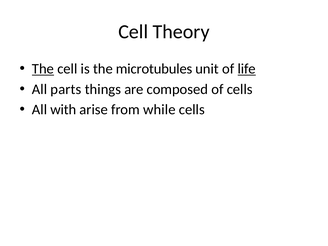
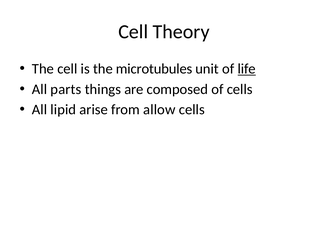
The underline: present -> none (43, 69)
with: with -> lipid (63, 110)
while: while -> allow (159, 110)
